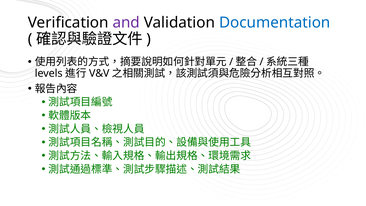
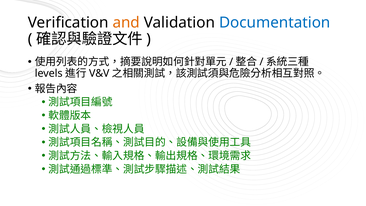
and colour: purple -> orange (126, 23)
